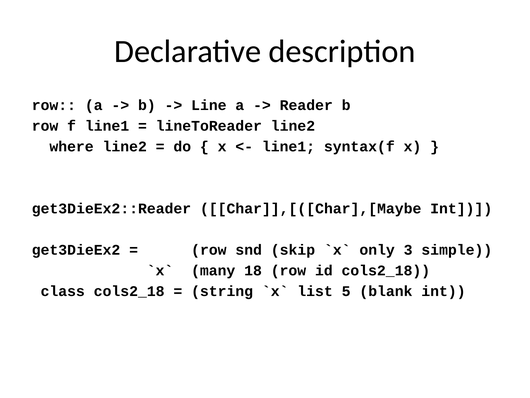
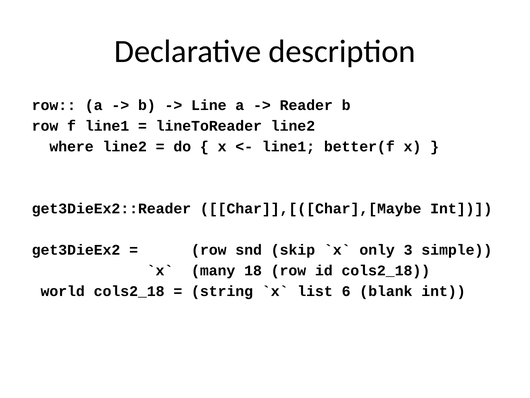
syntax(f: syntax(f -> better(f (359, 147)
class: class -> world (63, 291)
5: 5 -> 6 (346, 291)
